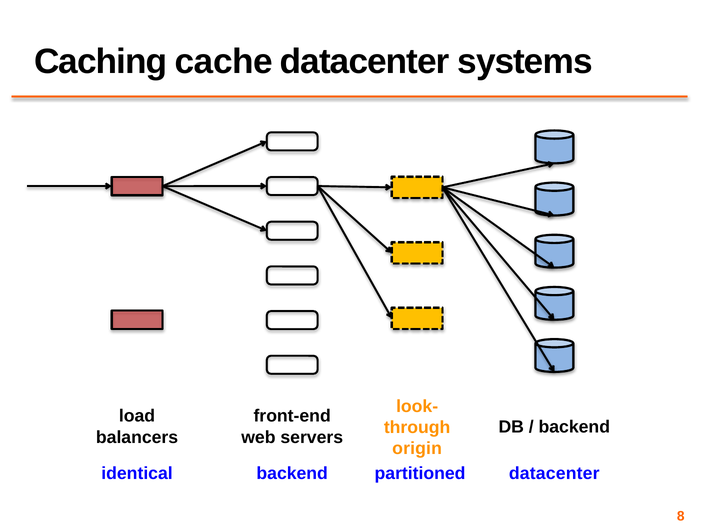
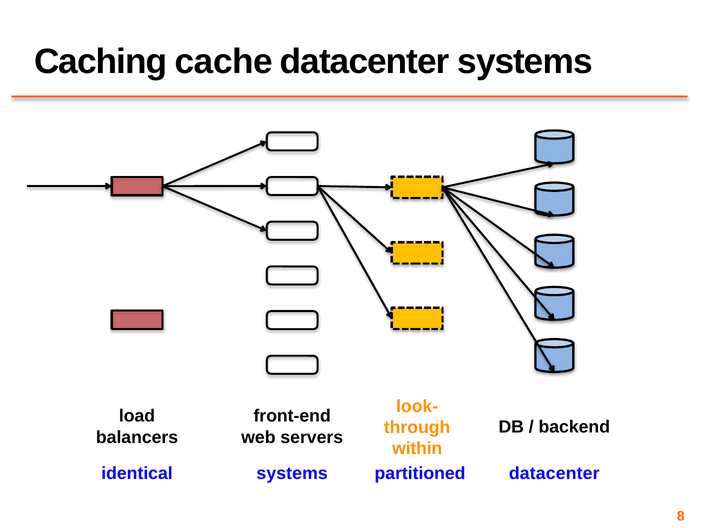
origin: origin -> within (417, 449)
identical backend: backend -> systems (292, 474)
